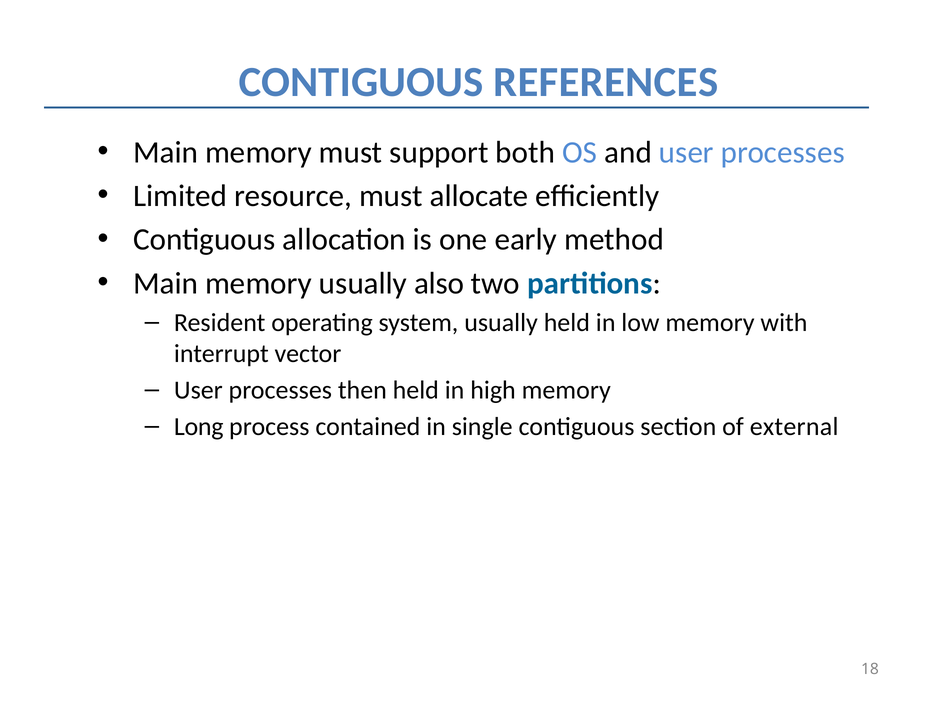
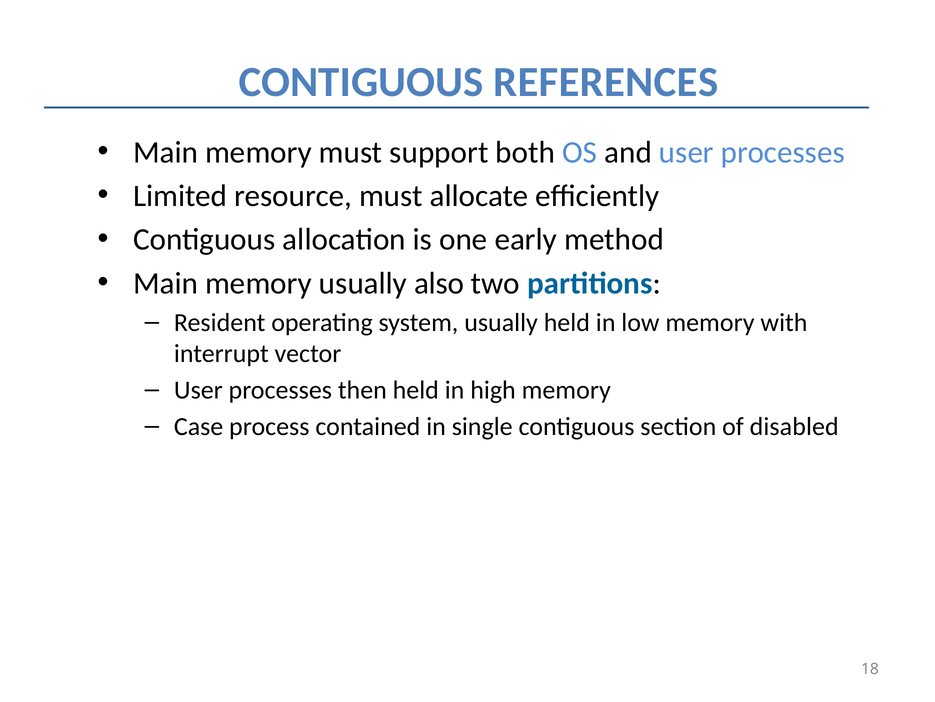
Long: Long -> Case (199, 426)
external: external -> disabled (794, 426)
